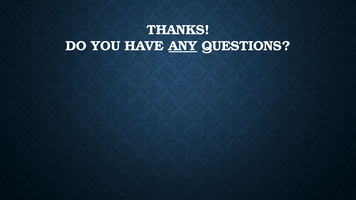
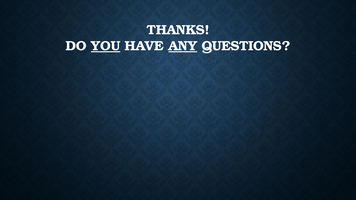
YOU underline: none -> present (106, 46)
